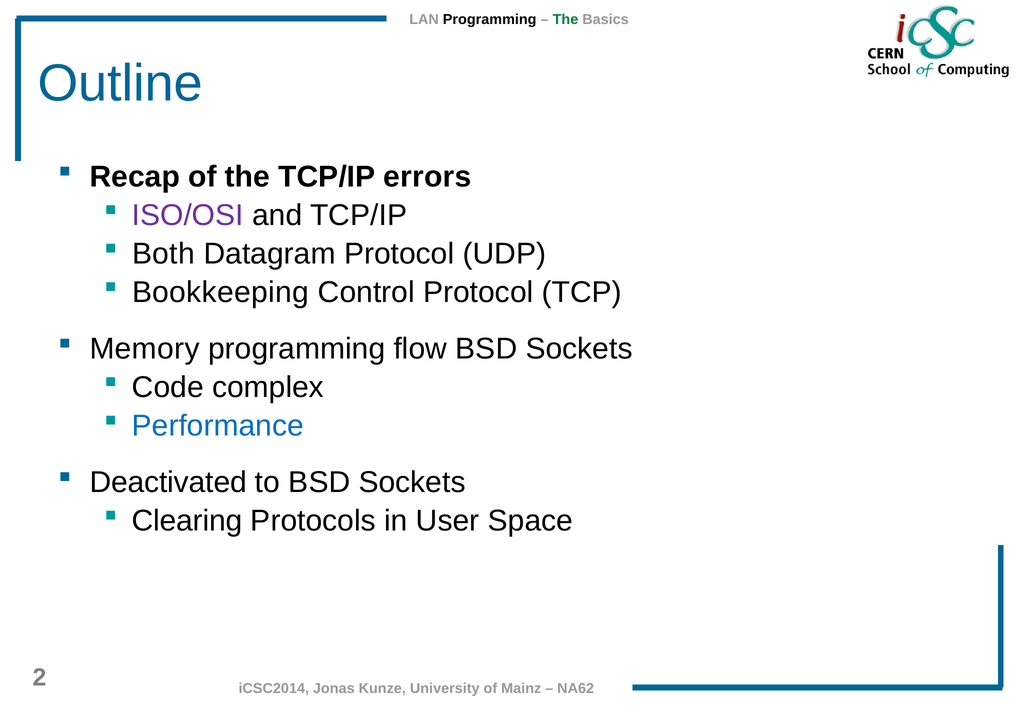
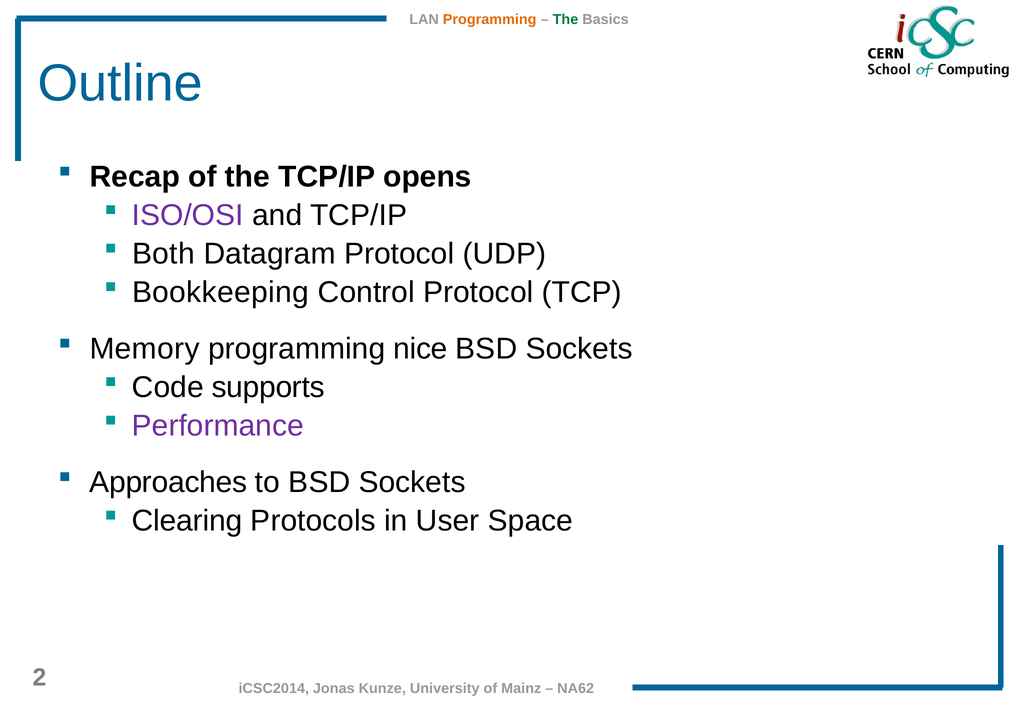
Programming colour: black -> orange (490, 20)
errors: errors -> opens (427, 177)
flow: flow -> nice (420, 349)
complex: complex -> supports (268, 387)
Performance colour: blue -> purple (218, 426)
Deactivated: Deactivated -> Approaches (168, 482)
